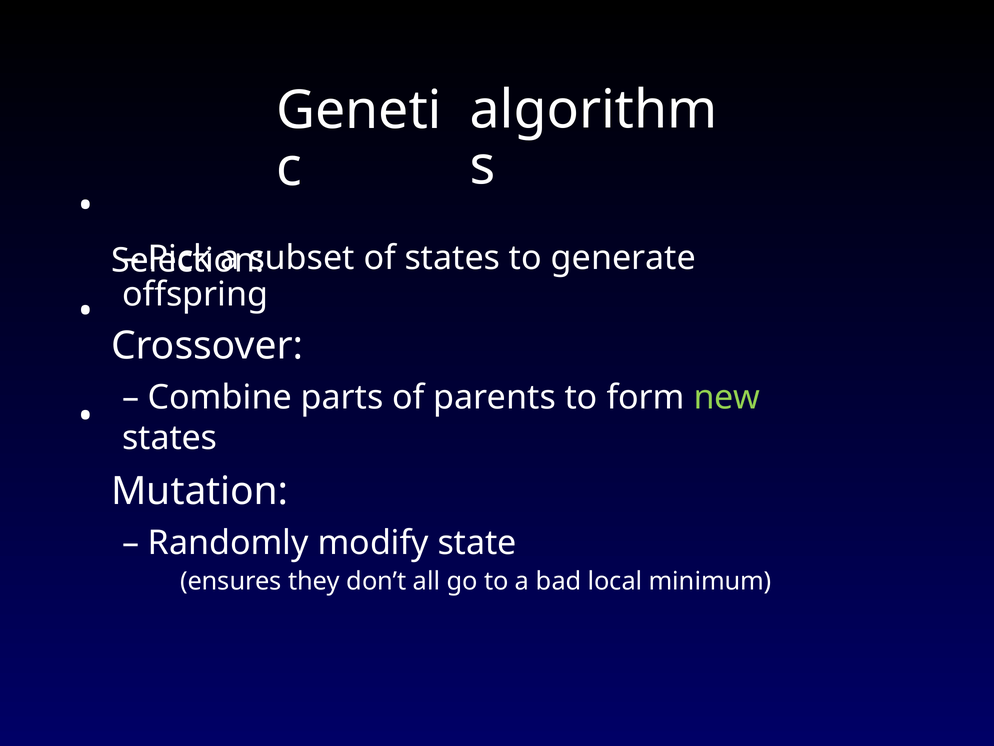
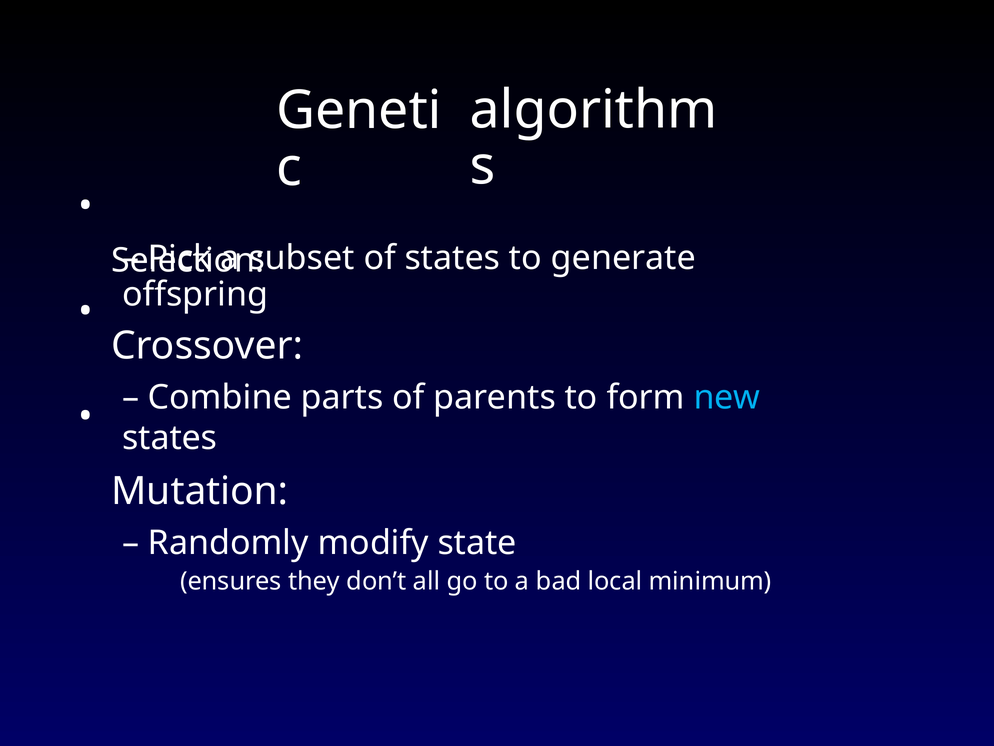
new colour: light green -> light blue (727, 397)
